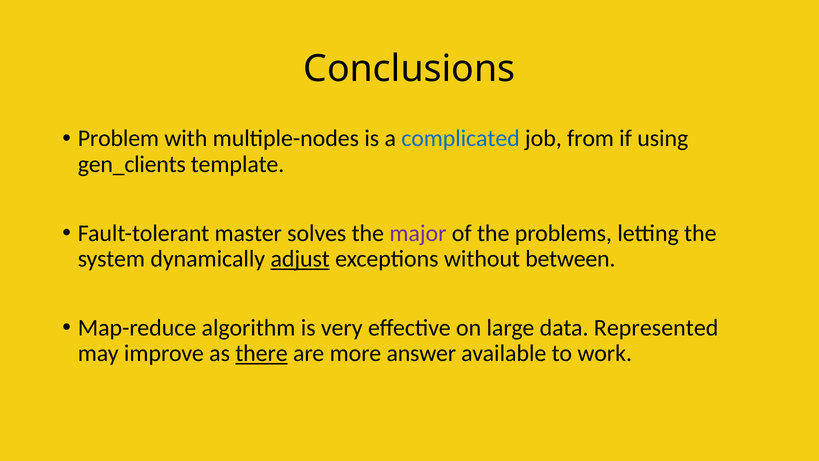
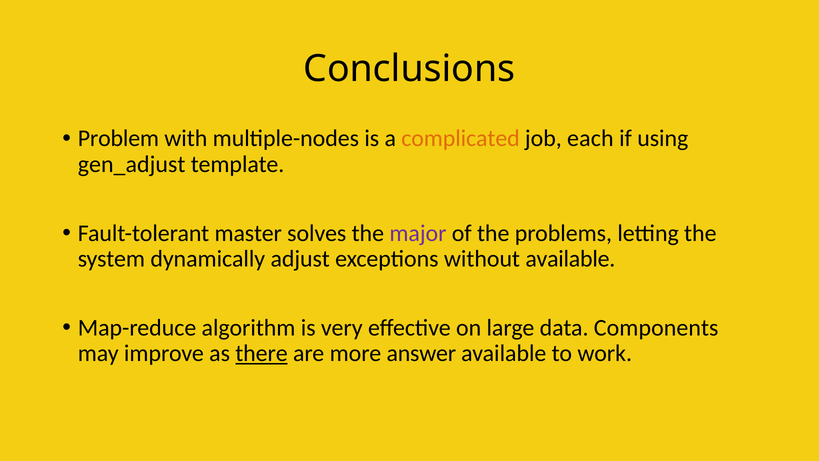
complicated colour: blue -> orange (461, 138)
from: from -> each (590, 138)
gen_clients: gen_clients -> gen_adjust (132, 164)
adjust underline: present -> none (300, 259)
without between: between -> available (570, 259)
Represented: Represented -> Components (656, 327)
